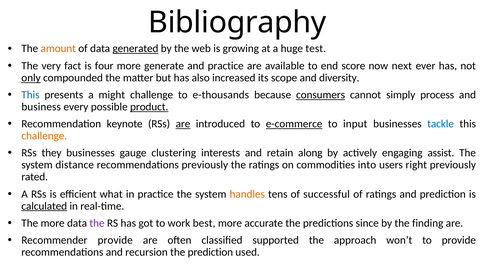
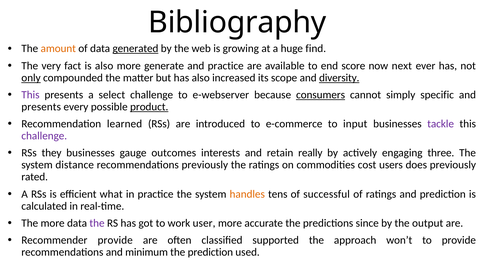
test: test -> find (316, 49)
is four: four -> also (104, 66)
diversity underline: none -> present (339, 78)
This colour: blue -> purple (30, 95)
might: might -> select (112, 95)
e-thousands: e-thousands -> e-webserver (221, 95)
process: process -> specific (437, 95)
business: business -> presents (41, 107)
keynote: keynote -> learned (125, 124)
are underline: present -> none (183, 124)
e-commerce underline: present -> none (294, 124)
tackle colour: blue -> purple (441, 124)
challenge colour: orange -> purple (44, 136)
clustering: clustering -> outcomes (174, 153)
along: along -> really (310, 153)
assist: assist -> three (441, 153)
into: into -> cost (367, 165)
right: right -> does (416, 165)
calculated underline: present -> none (44, 206)
best: best -> user (204, 223)
finding: finding -> output (428, 223)
recursion: recursion -> minimum (147, 252)
